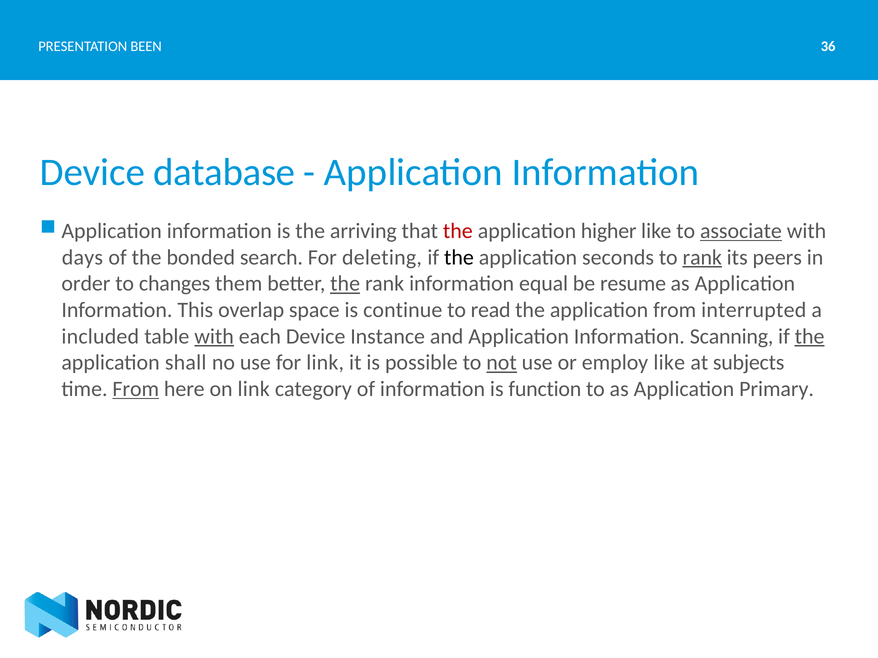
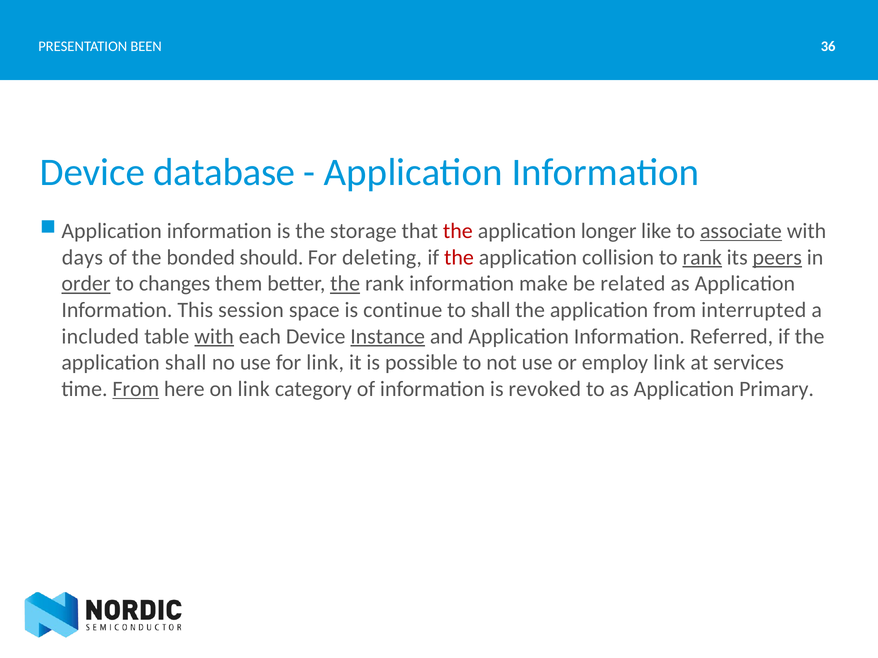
arriving: arriving -> storage (363, 231)
higher: higher -> longer (609, 231)
search: search -> should (272, 258)
the colour: black -> red (459, 258)
seconds: seconds -> collision (618, 258)
peers underline: none -> present (777, 258)
order underline: none -> present (86, 284)
equal: equal -> make (544, 284)
resume: resume -> related (633, 284)
overlap: overlap -> session (251, 310)
to read: read -> shall (491, 310)
Instance underline: none -> present (388, 337)
Scanning: Scanning -> Referred (732, 337)
the underline: present -> none (810, 337)
not underline: present -> none (502, 363)
employ like: like -> link (669, 363)
subjects: subjects -> services (749, 363)
function: function -> revoked (545, 389)
